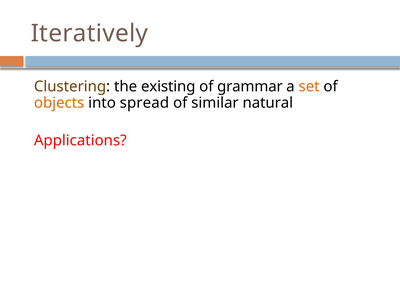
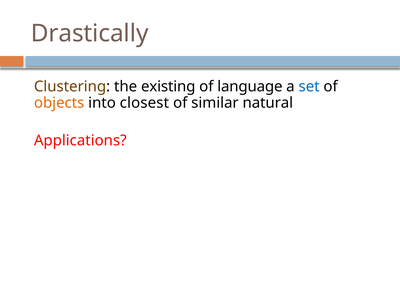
Iteratively: Iteratively -> Drastically (90, 33)
grammar: grammar -> language (250, 87)
set colour: orange -> blue (309, 87)
spread: spread -> closest (144, 103)
